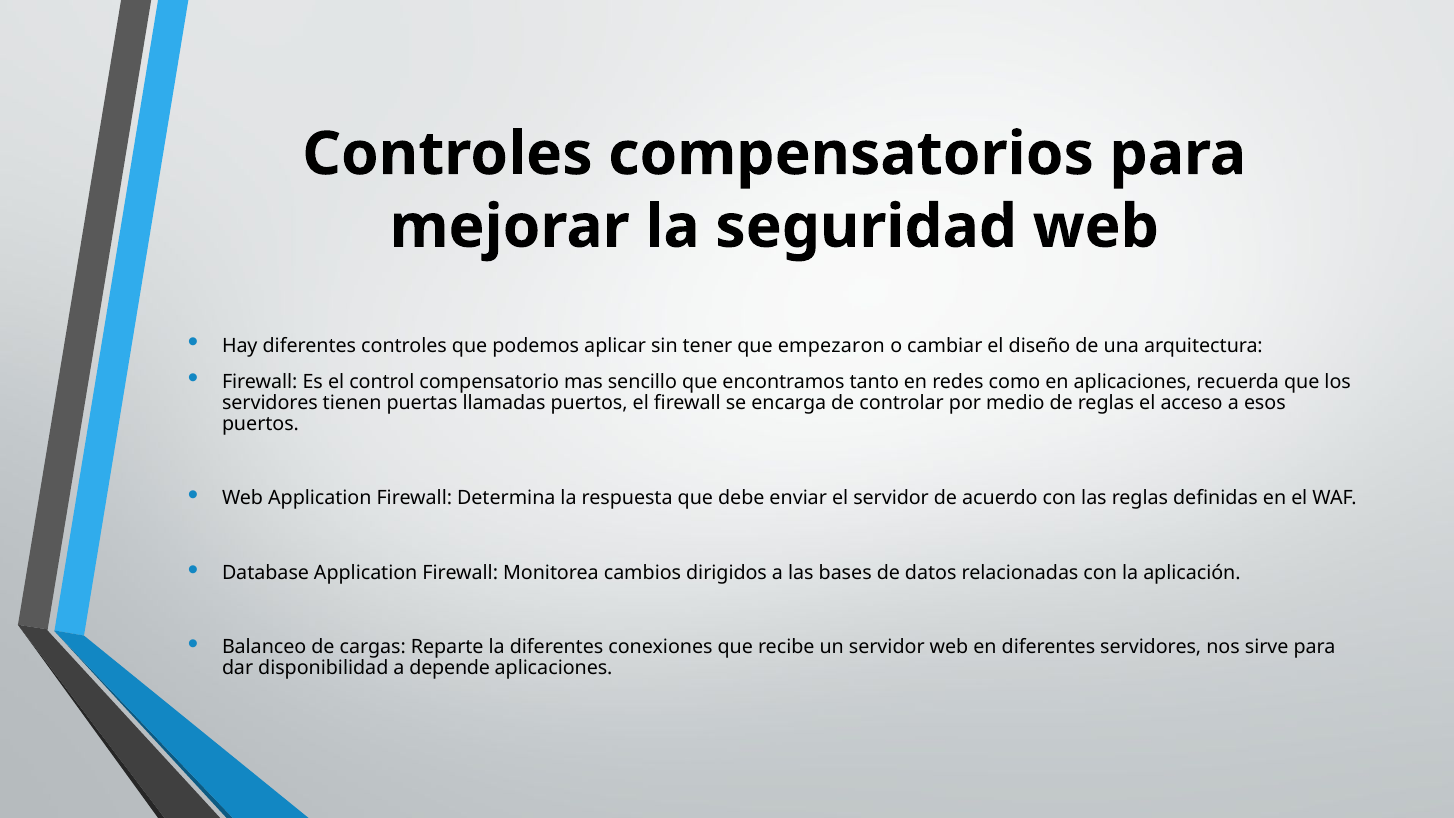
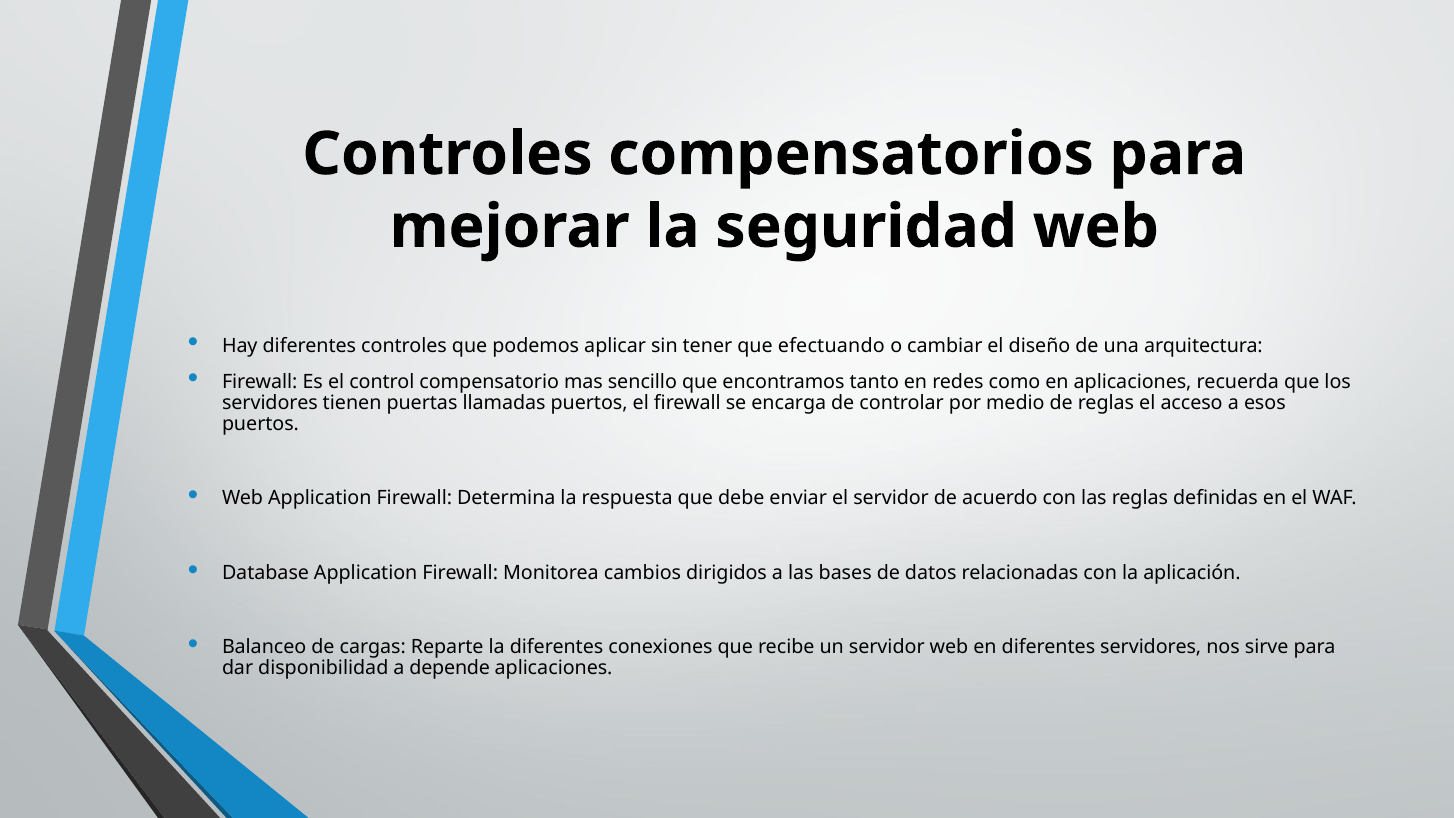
empezaron: empezaron -> efectuando (831, 345)
